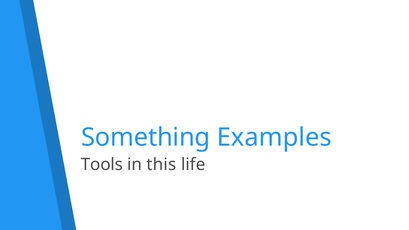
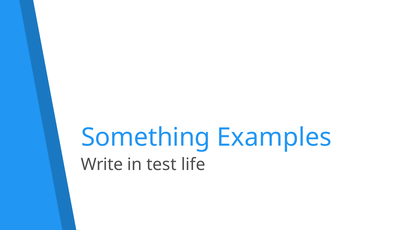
Tools: Tools -> Write (102, 165)
this: this -> test (161, 165)
